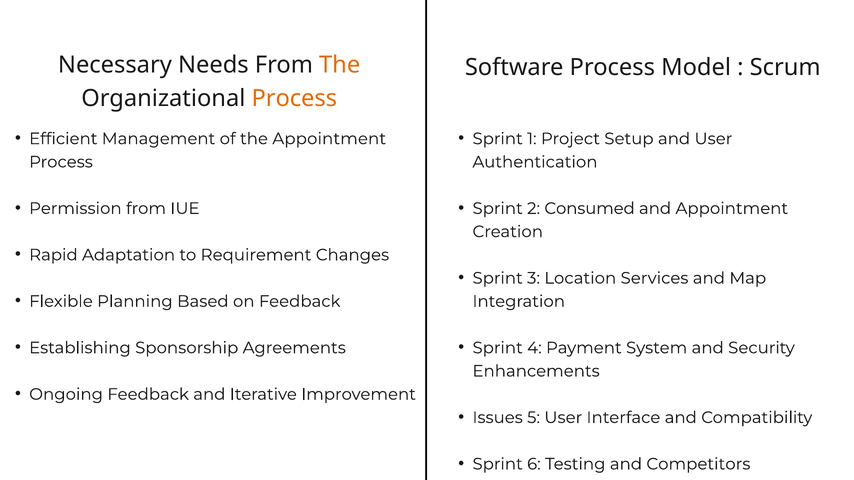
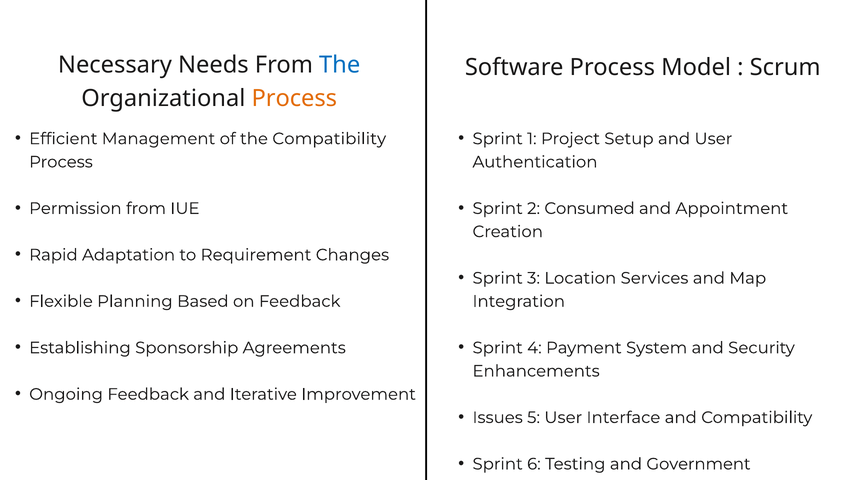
The colour: orange -> blue (340, 65)
the Appointment: Appointment -> Compatibility (329, 139)
Competitors: Competitors -> Government (698, 464)
